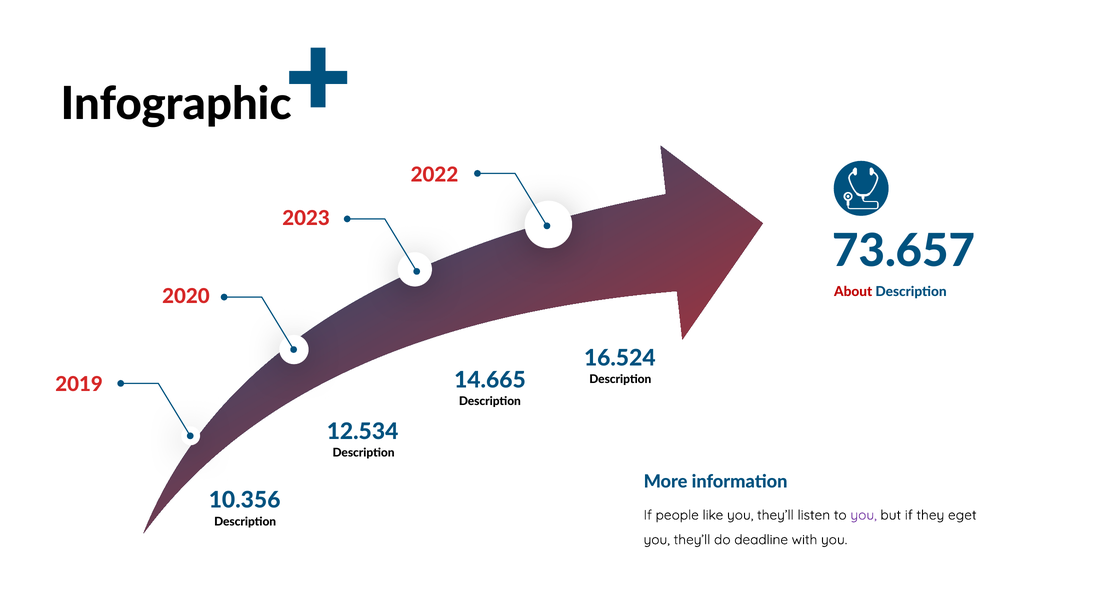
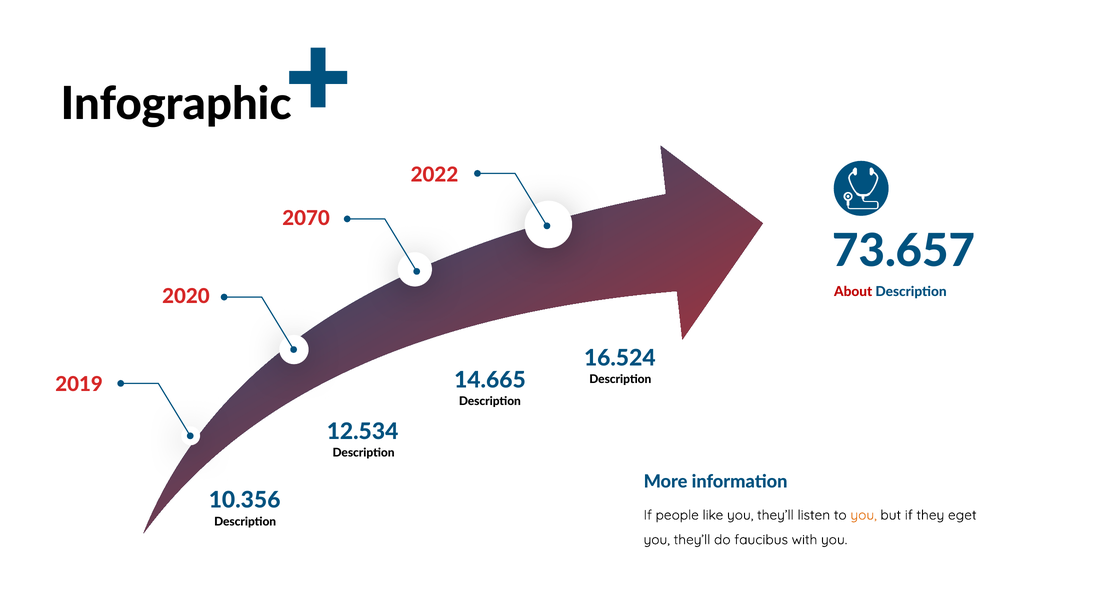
2023: 2023 -> 2070 (306, 218)
you colour: purple -> orange (864, 515)
deadline: deadline -> faucibus (761, 539)
